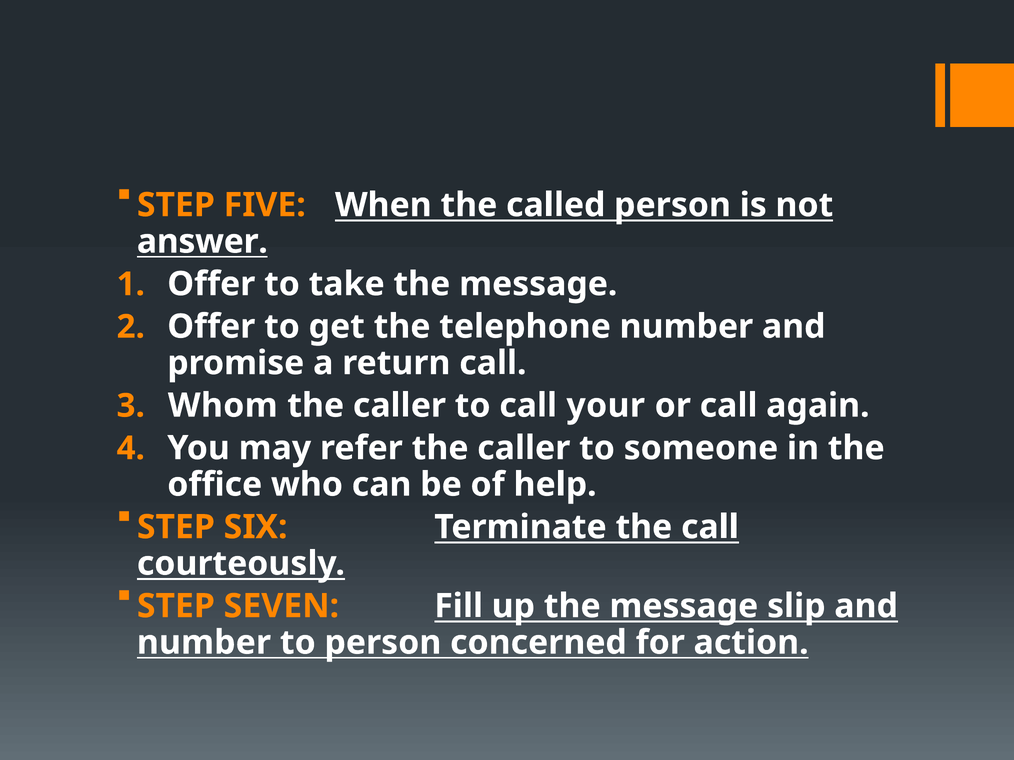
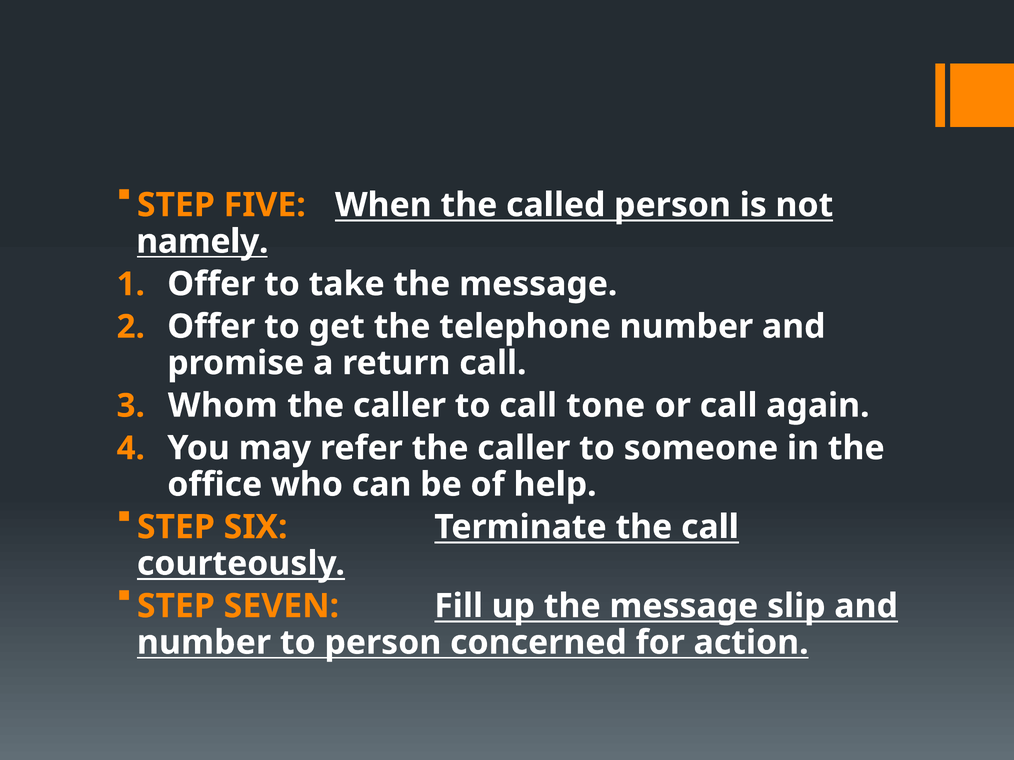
answer: answer -> namely (202, 242)
your: your -> tone (606, 406)
